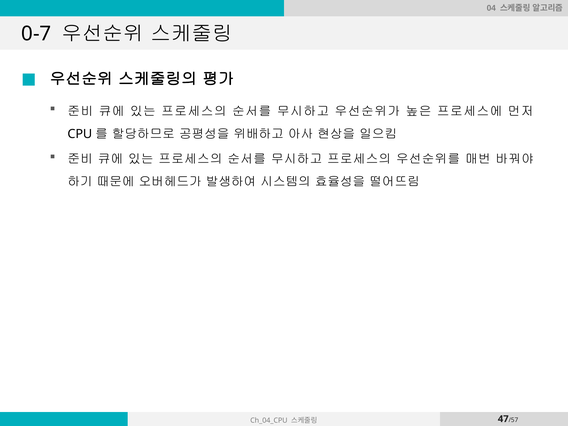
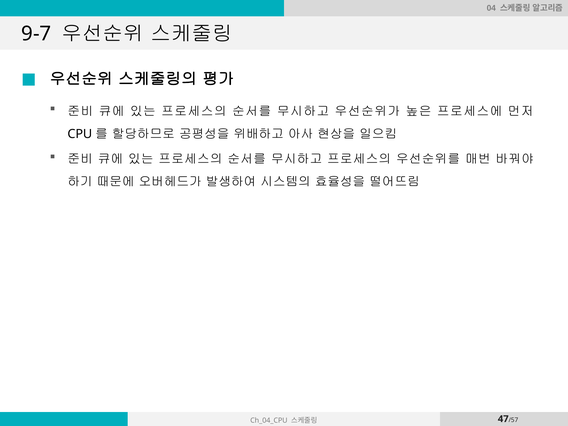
0-7: 0-7 -> 9-7 (36, 34)
